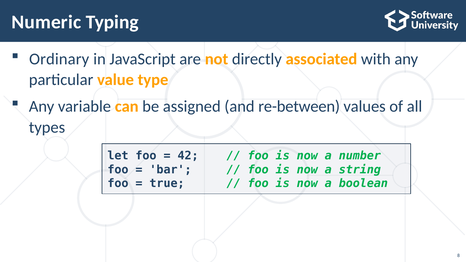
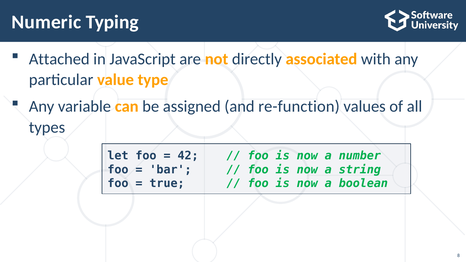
Ordinary: Ordinary -> Attached (59, 59)
re-between: re-between -> re-function (299, 107)
